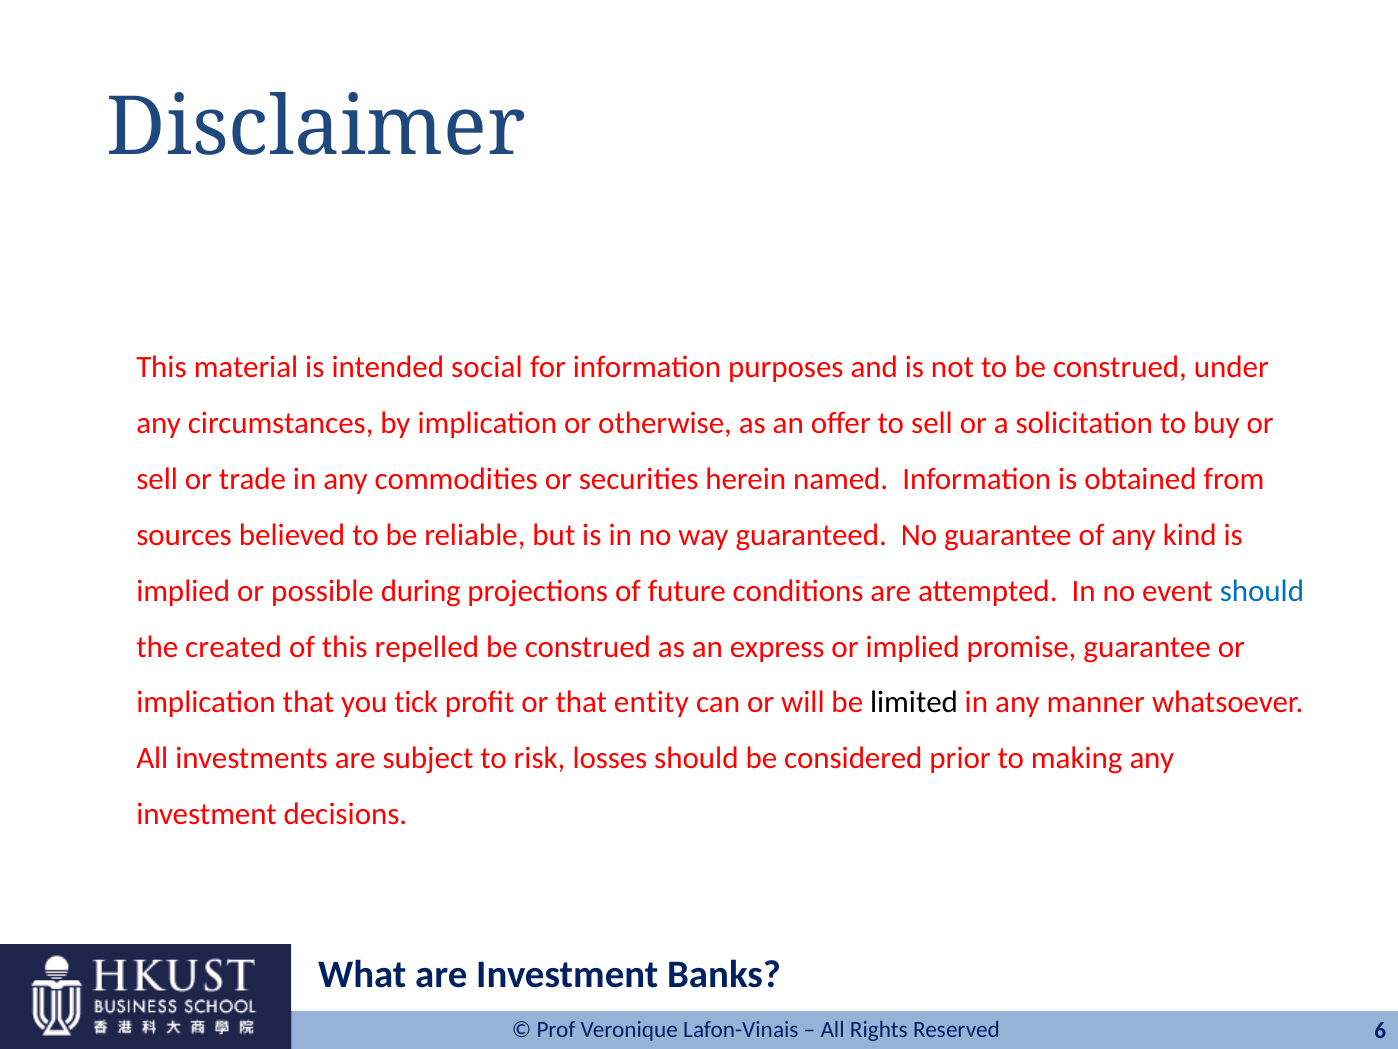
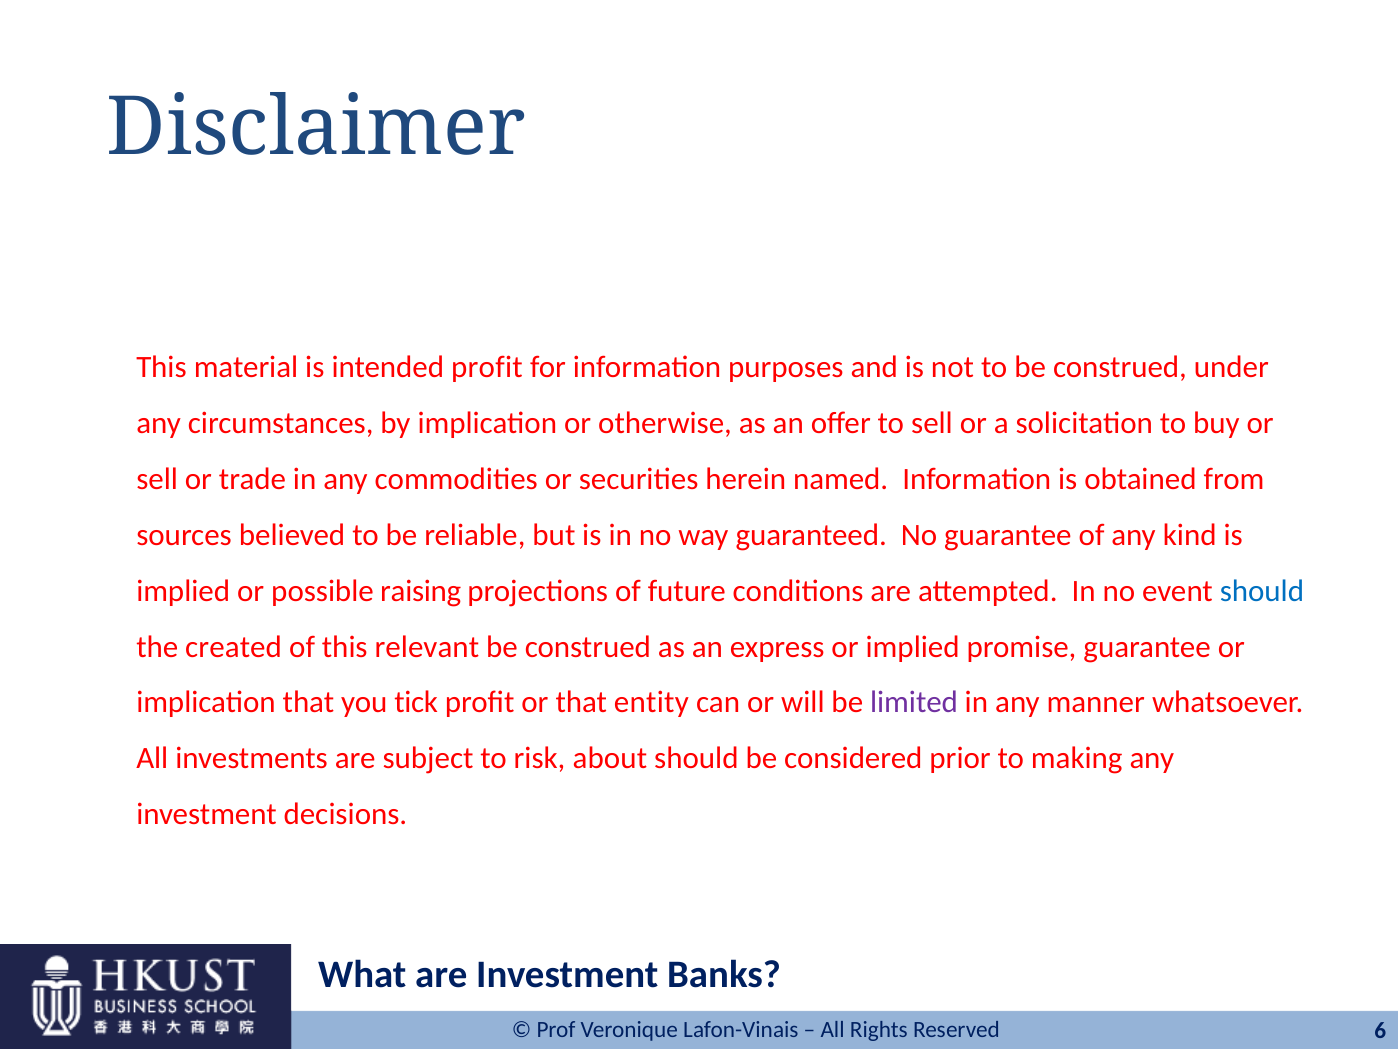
intended social: social -> profit (487, 367)
during: during -> raising (421, 591)
repelled: repelled -> relevant (427, 646)
limited colour: black -> purple (914, 702)
losses: losses -> about (610, 758)
